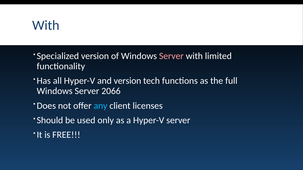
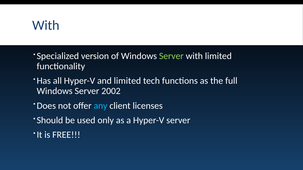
Server colour: pink -> light green (171, 56)
and version: version -> limited (127, 81)
2066: 2066 -> 2002 (111, 91)
